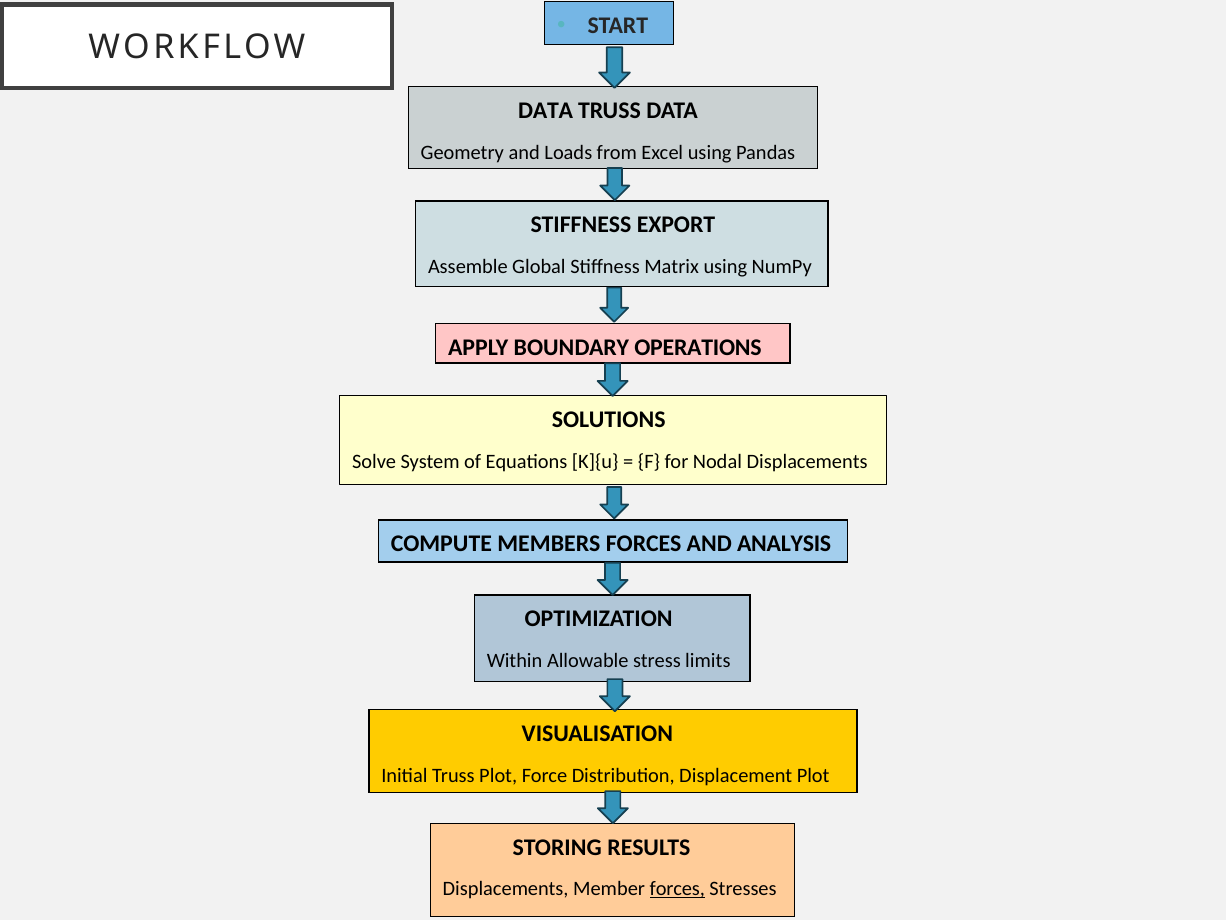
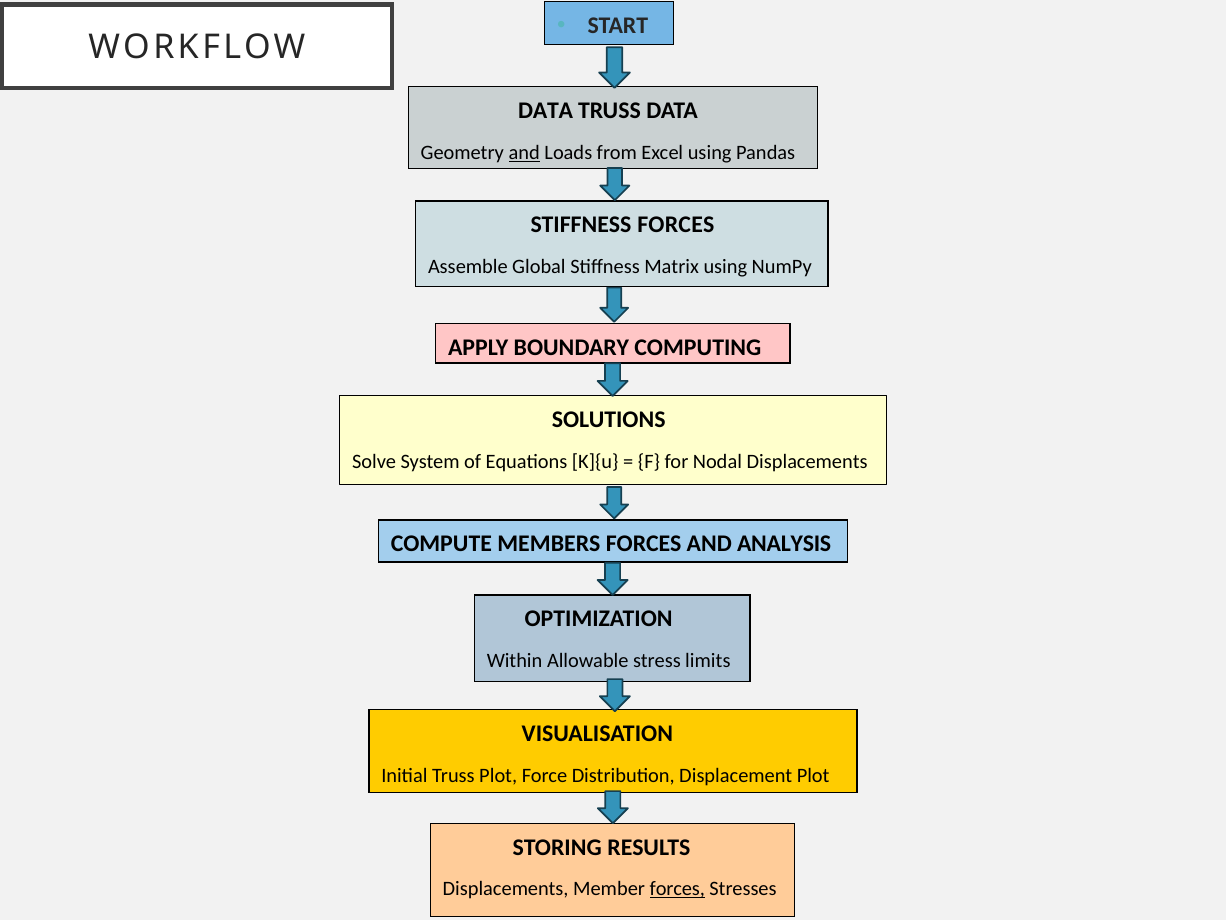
and underline: none -> present (524, 152)
STIFFNESS EXPORT: EXPORT -> FORCES (676, 225)
OPERATIONS: OPERATIONS -> COMPUTING (698, 347)
